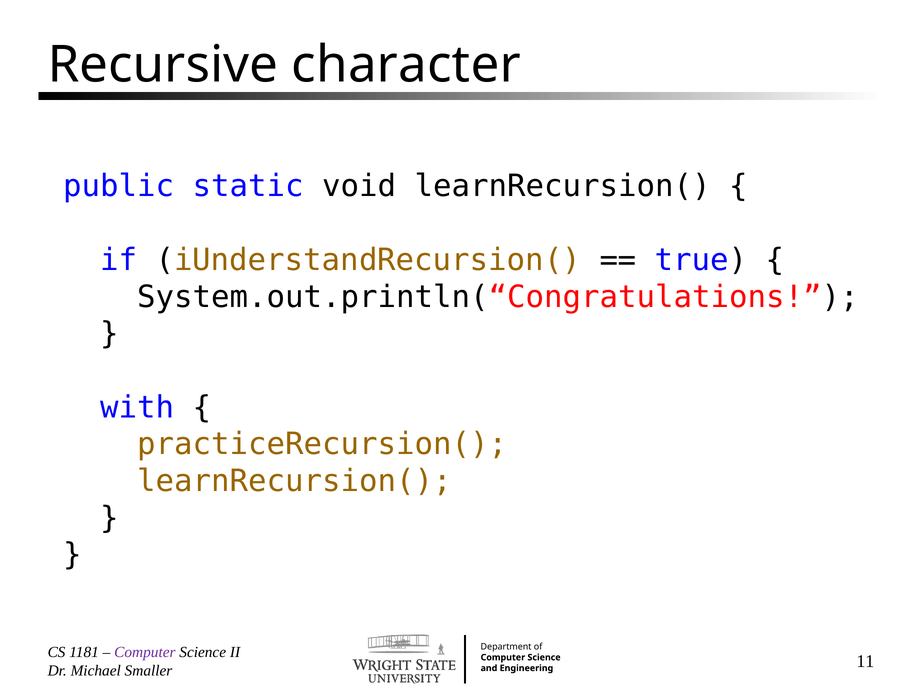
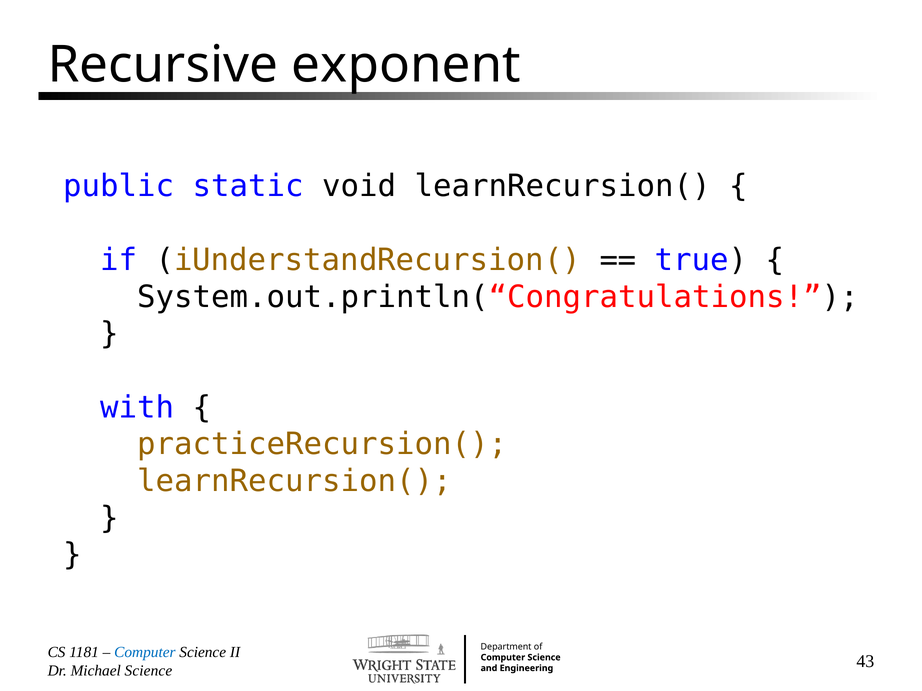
character: character -> exponent (406, 65)
Computer colour: purple -> blue (145, 653)
Michael Smaller: Smaller -> Science (148, 671)
11: 11 -> 43 (865, 662)
